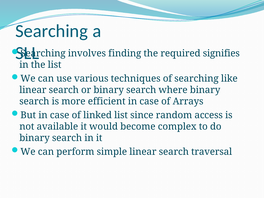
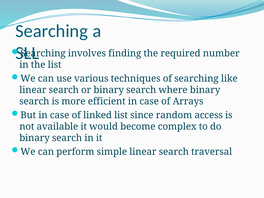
signifies: signifies -> number (221, 53)
